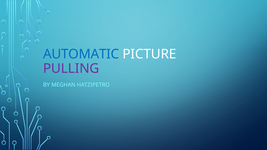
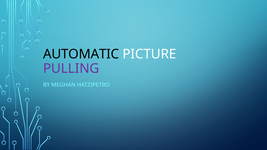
AUTOMATIC colour: blue -> black (81, 54)
